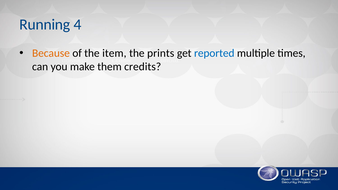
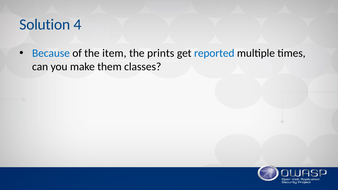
Running: Running -> Solution (45, 25)
Because colour: orange -> blue (51, 53)
credits: credits -> classes (143, 67)
